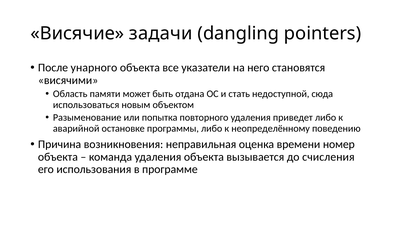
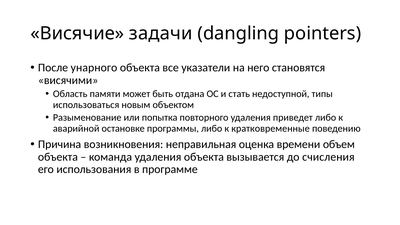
сюда: сюда -> типы (322, 94)
неопределённому: неопределённому -> кратковременные (271, 128)
номер: номер -> объем (339, 144)
